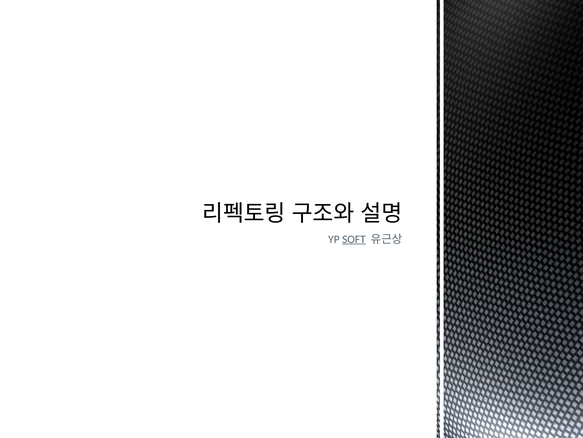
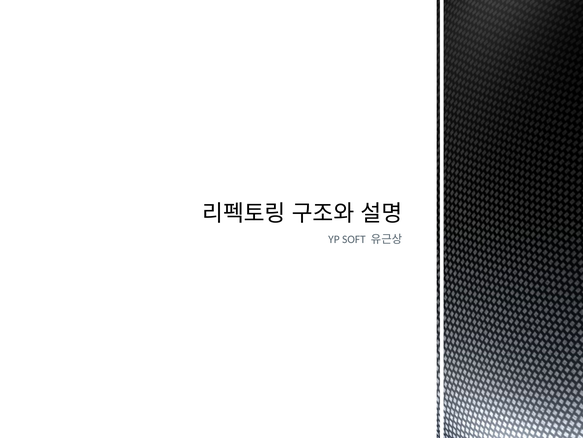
SOFT underline: present -> none (354, 239)
